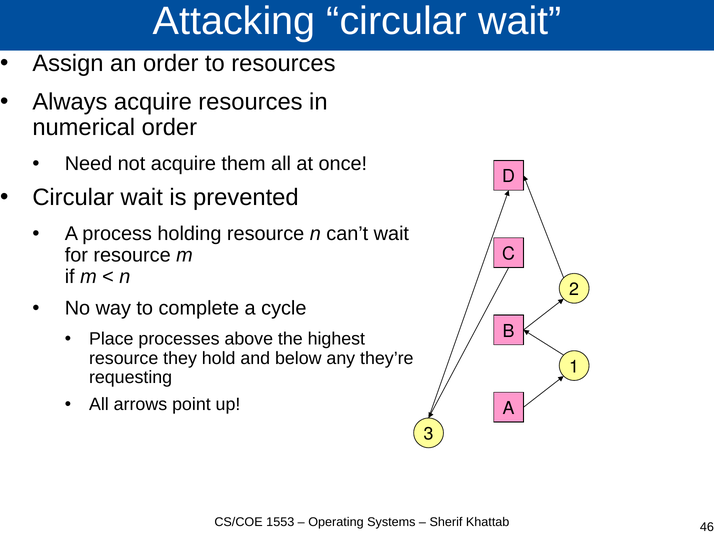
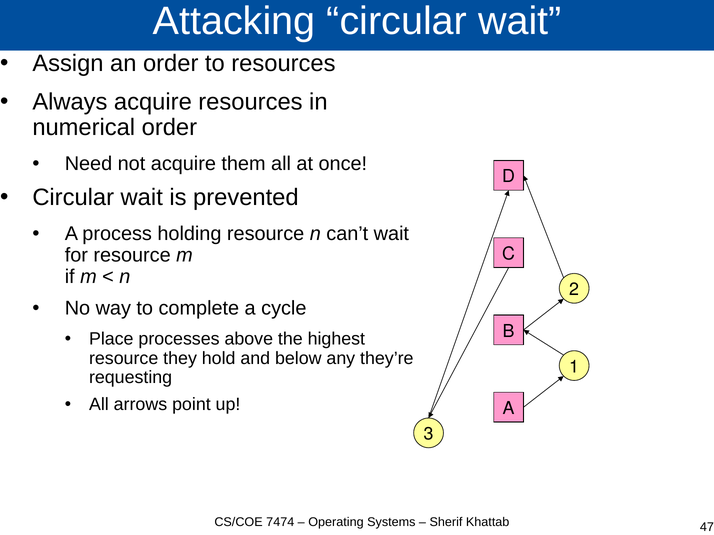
1553: 1553 -> 7474 (280, 523)
46: 46 -> 47 (707, 527)
